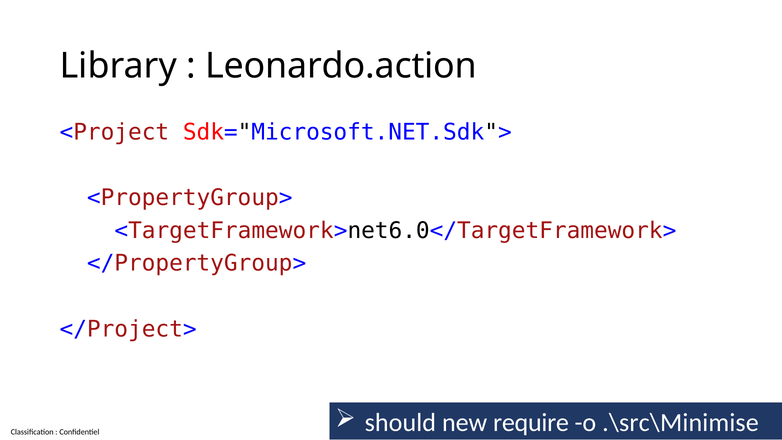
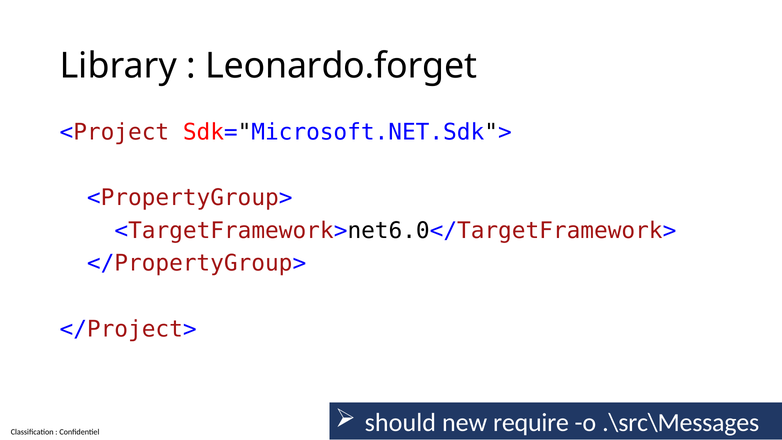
Leonardo.action: Leonardo.action -> Leonardo.forget (341, 66)
.\src\Minimise: .\src\Minimise -> .\src\Messages (681, 423)
